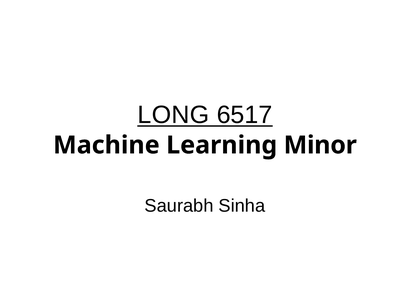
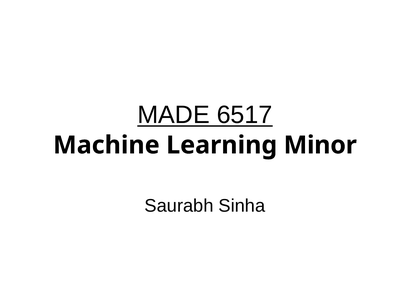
LONG: LONG -> MADE (174, 115)
